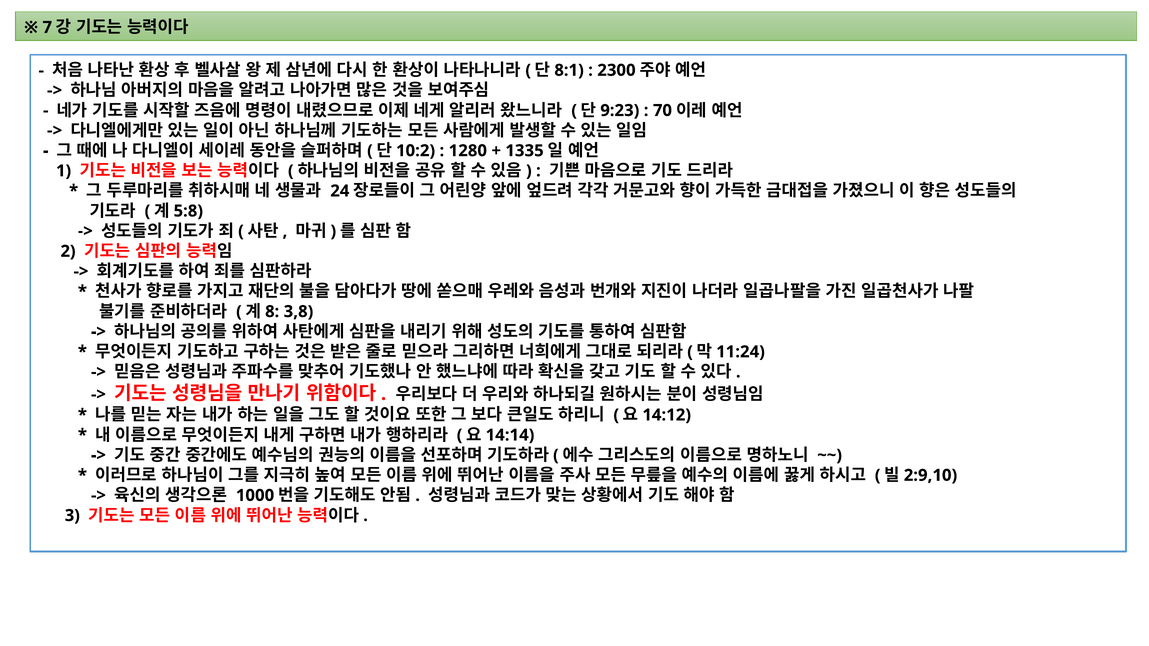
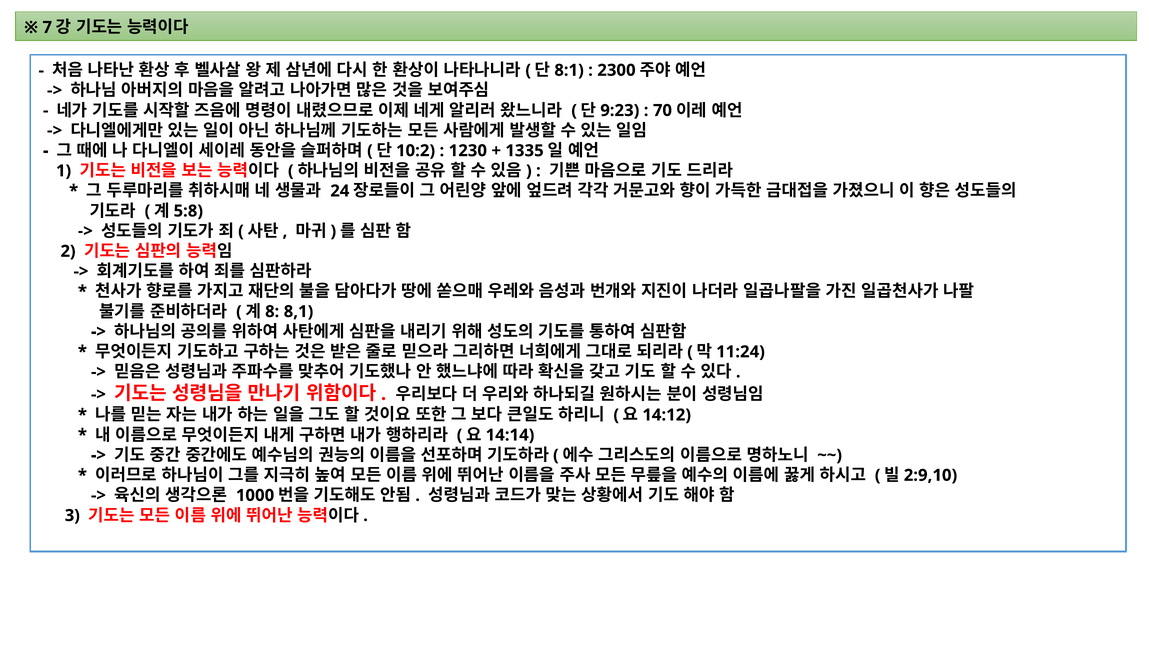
1280: 1280 -> 1230 (468, 151)
3,8: 3,8 -> 8,1 (299, 312)
